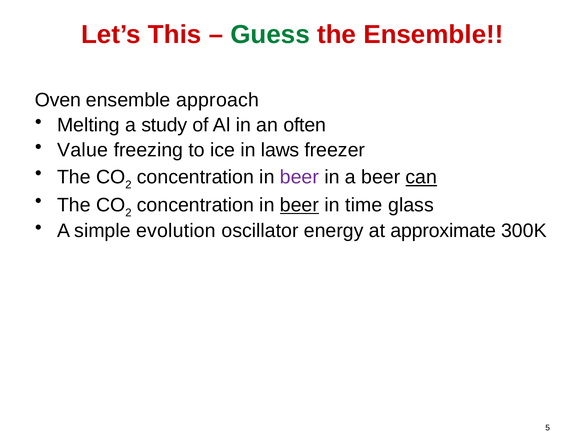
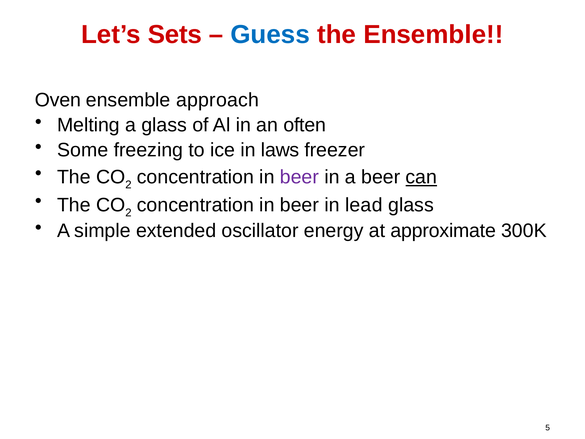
This: This -> Sets (175, 35)
Guess colour: green -> blue (270, 35)
a study: study -> glass (164, 125)
Value: Value -> Some (83, 150)
beer underline: present -> none (299, 205)
time: time -> lead (364, 205)
evolution: evolution -> extended (176, 230)
